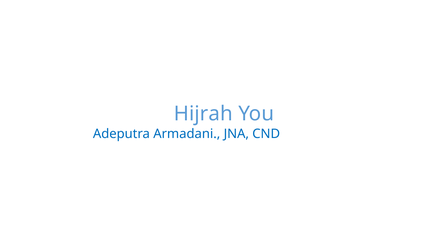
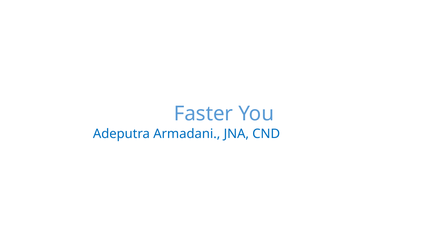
Hijrah: Hijrah -> Faster (203, 114)
